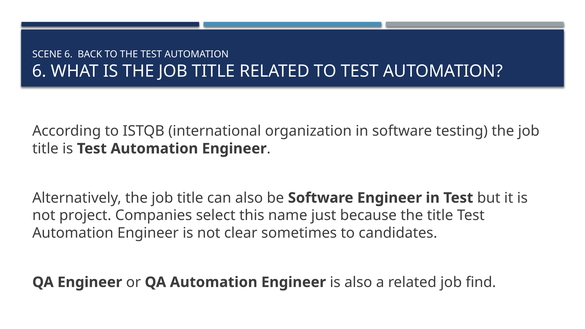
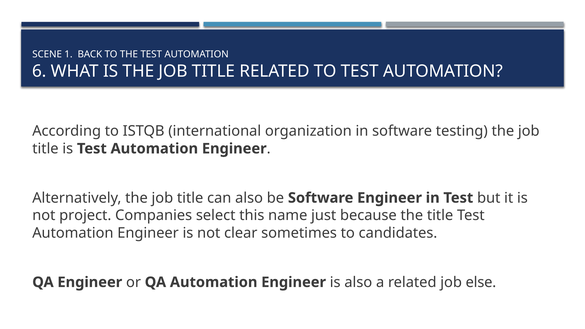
SCENE 6: 6 -> 1 (68, 54)
find: find -> else (481, 282)
